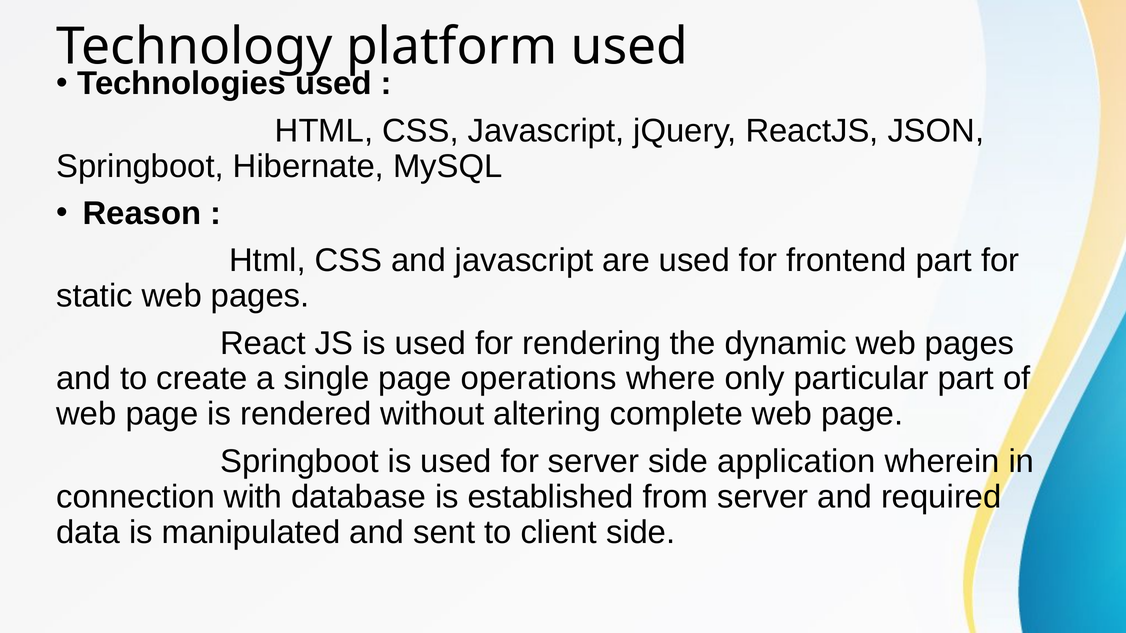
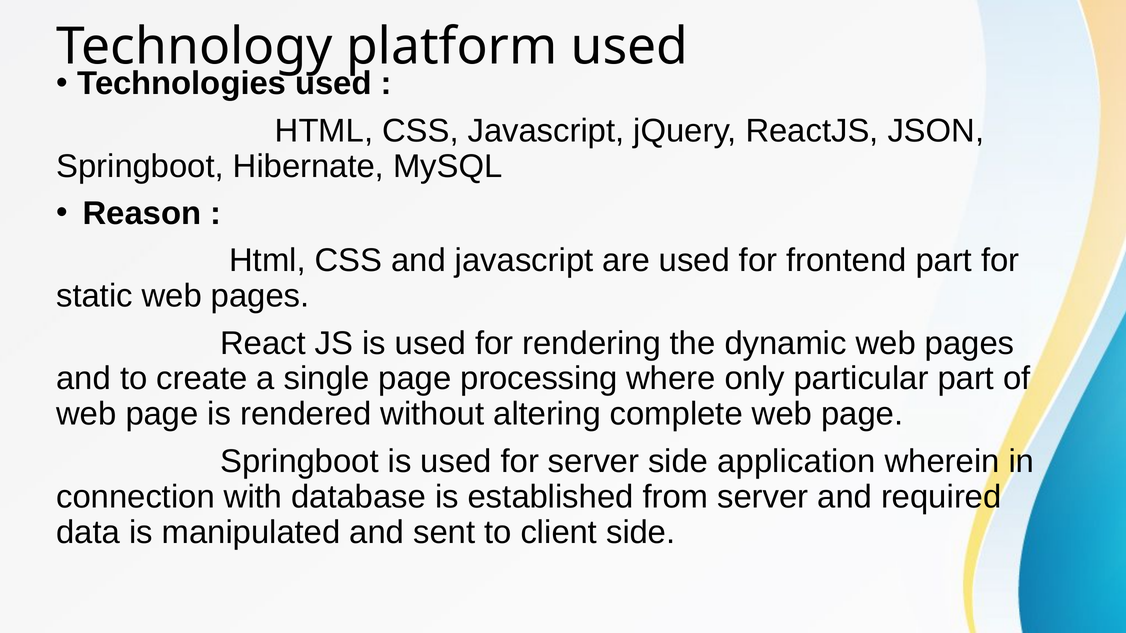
operations: operations -> processing (539, 379)
